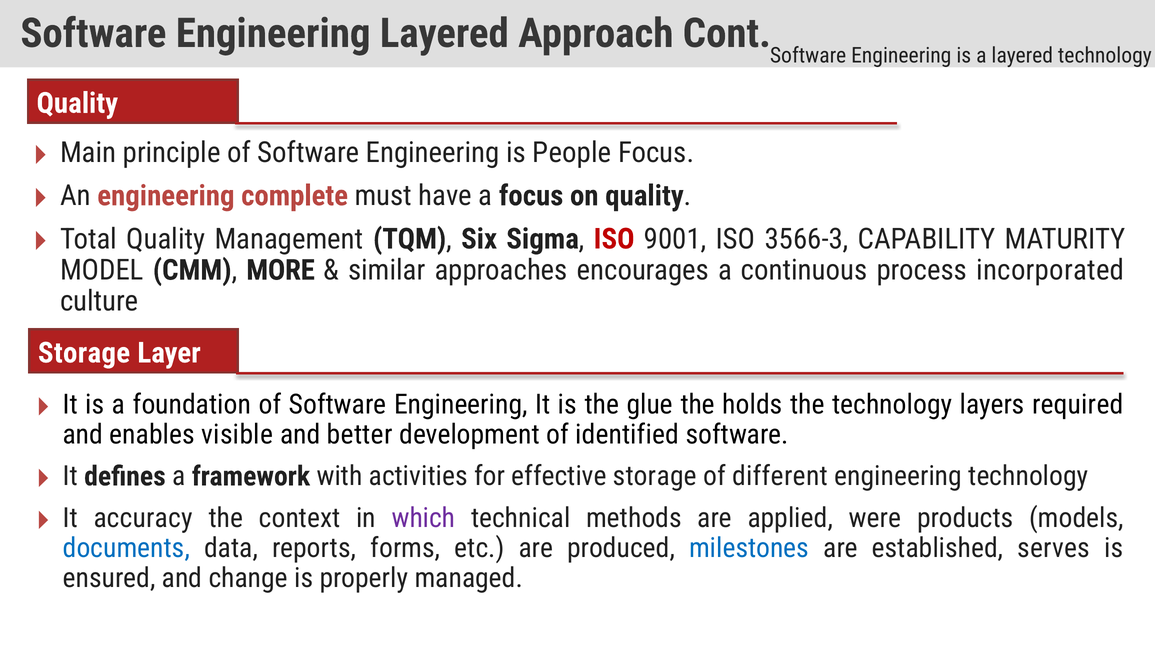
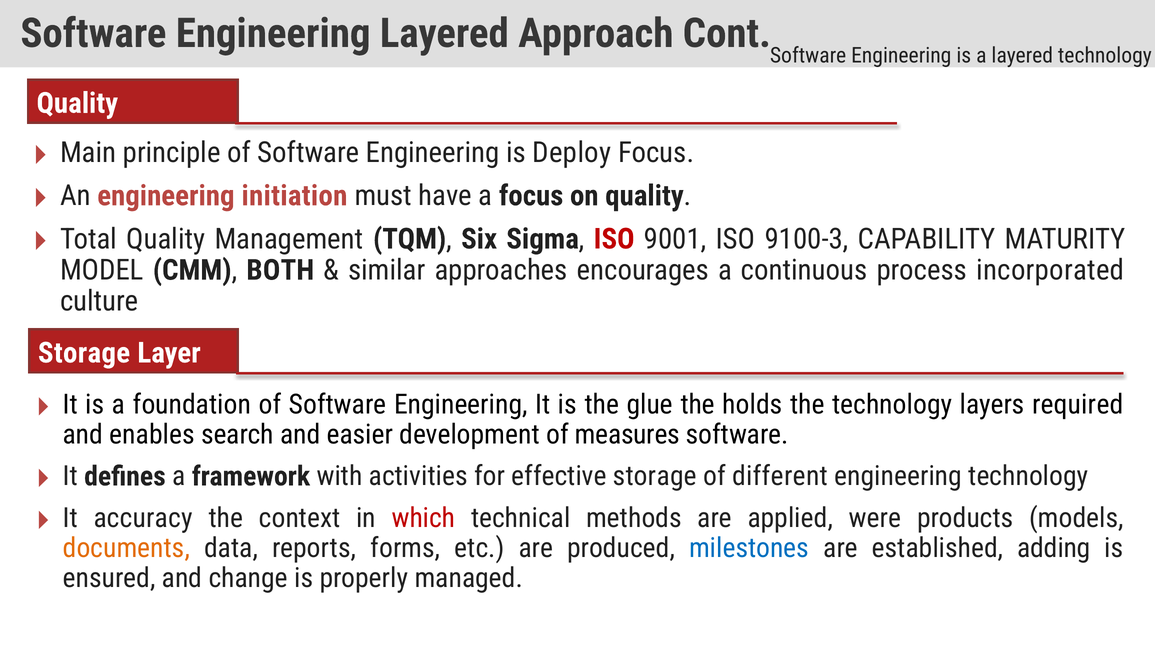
People: People -> Deploy (572, 152)
complete: complete -> initiation (294, 196)
3566-3: 3566-3 -> 9100-3 (807, 239)
MORE: MORE -> BOTH (280, 270)
visible: visible -> search (237, 434)
better: better -> easier (360, 434)
identified: identified -> measures (627, 434)
which colour: purple -> red (423, 518)
documents colour: blue -> orange (126, 548)
serves: serves -> adding (1054, 548)
